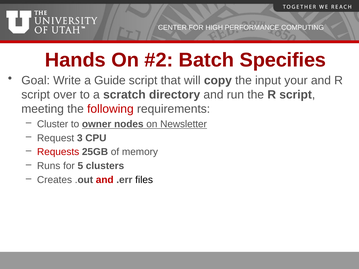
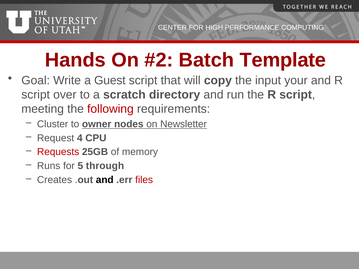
Specifies: Specifies -> Template (283, 60)
Guide: Guide -> Guest (110, 80)
3: 3 -> 4 (80, 138)
clusters: clusters -> through (105, 166)
and colour: red -> black (105, 180)
files colour: black -> red (144, 180)
